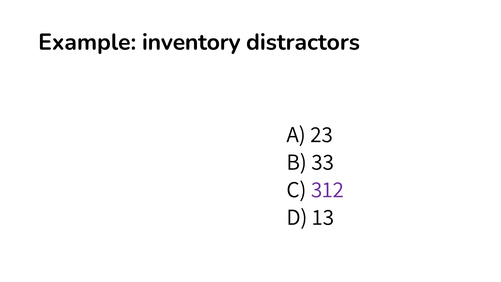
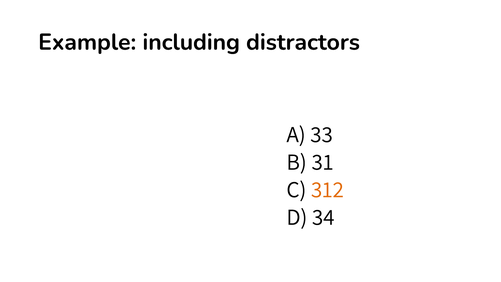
inventory: inventory -> including (191, 42)
23: 23 -> 33 (321, 134)
33: 33 -> 31 (322, 162)
312 colour: purple -> orange (327, 190)
13: 13 -> 34 (323, 217)
